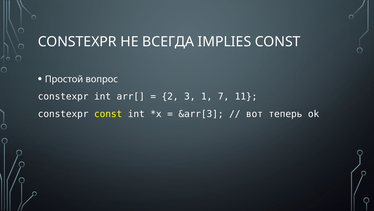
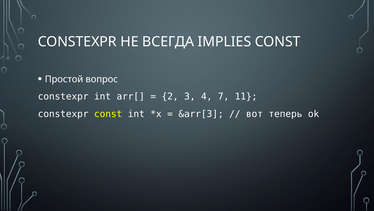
1: 1 -> 4 (207, 96)
